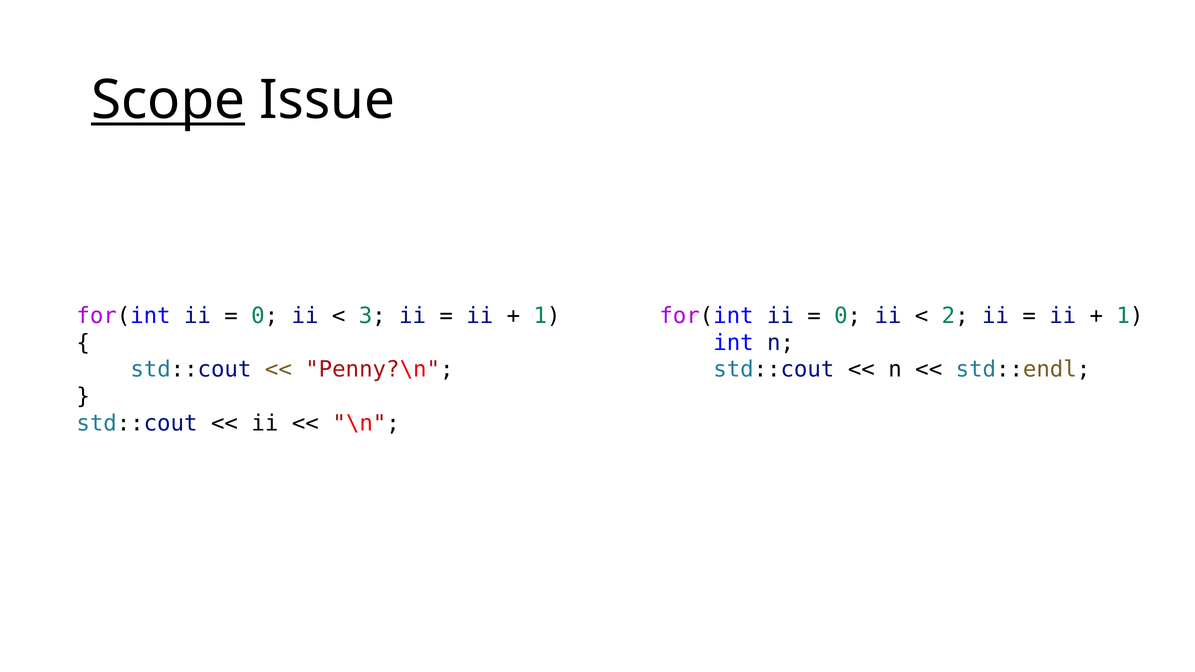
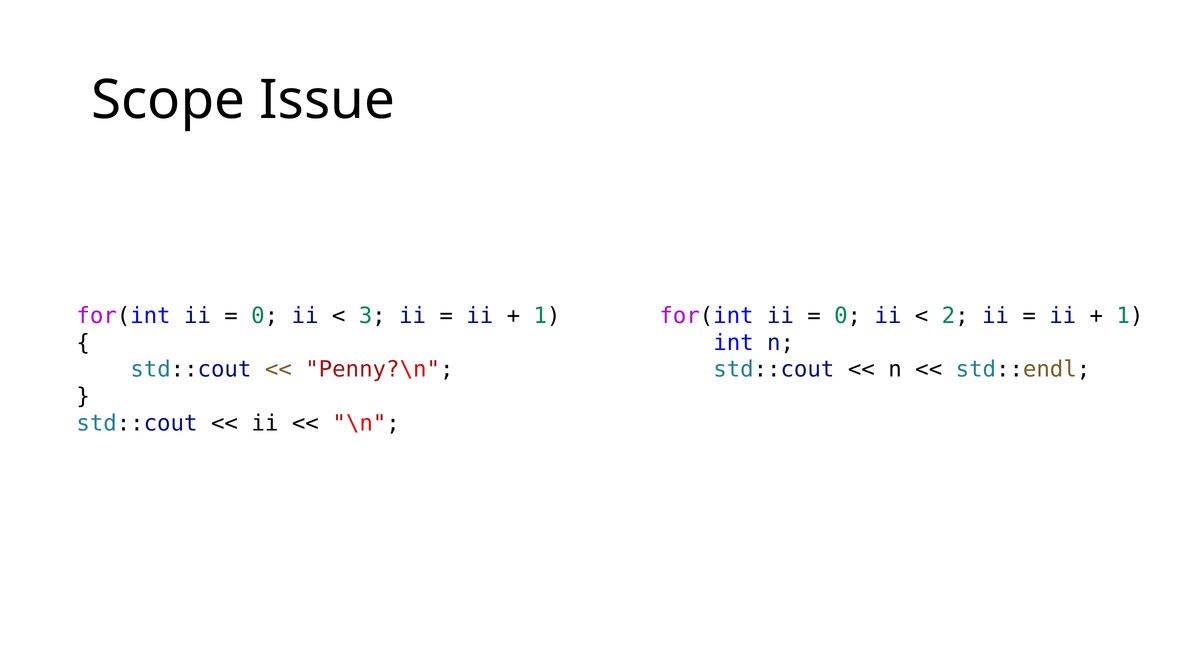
Scope underline: present -> none (168, 100)
